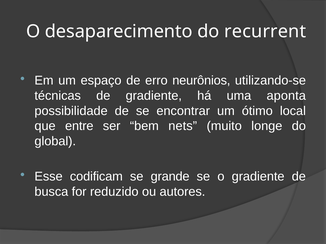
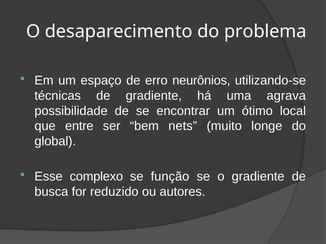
recurrent: recurrent -> problema (265, 31)
aponta: aponta -> agrava (286, 96)
codificam: codificam -> complexo (96, 177)
grande: grande -> função (170, 177)
